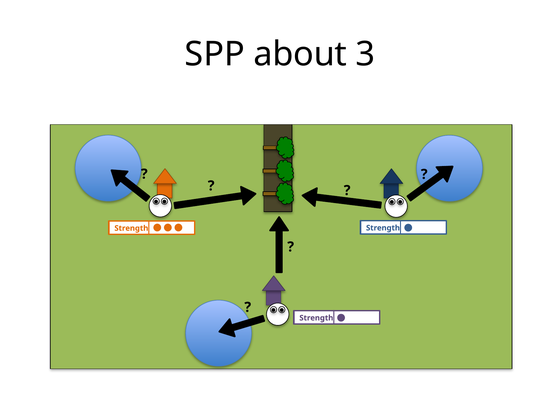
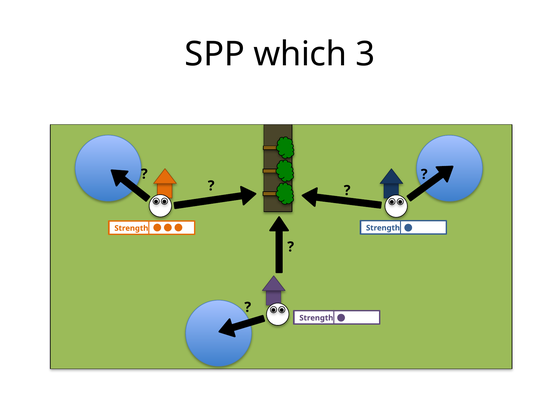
about: about -> which (300, 54)
